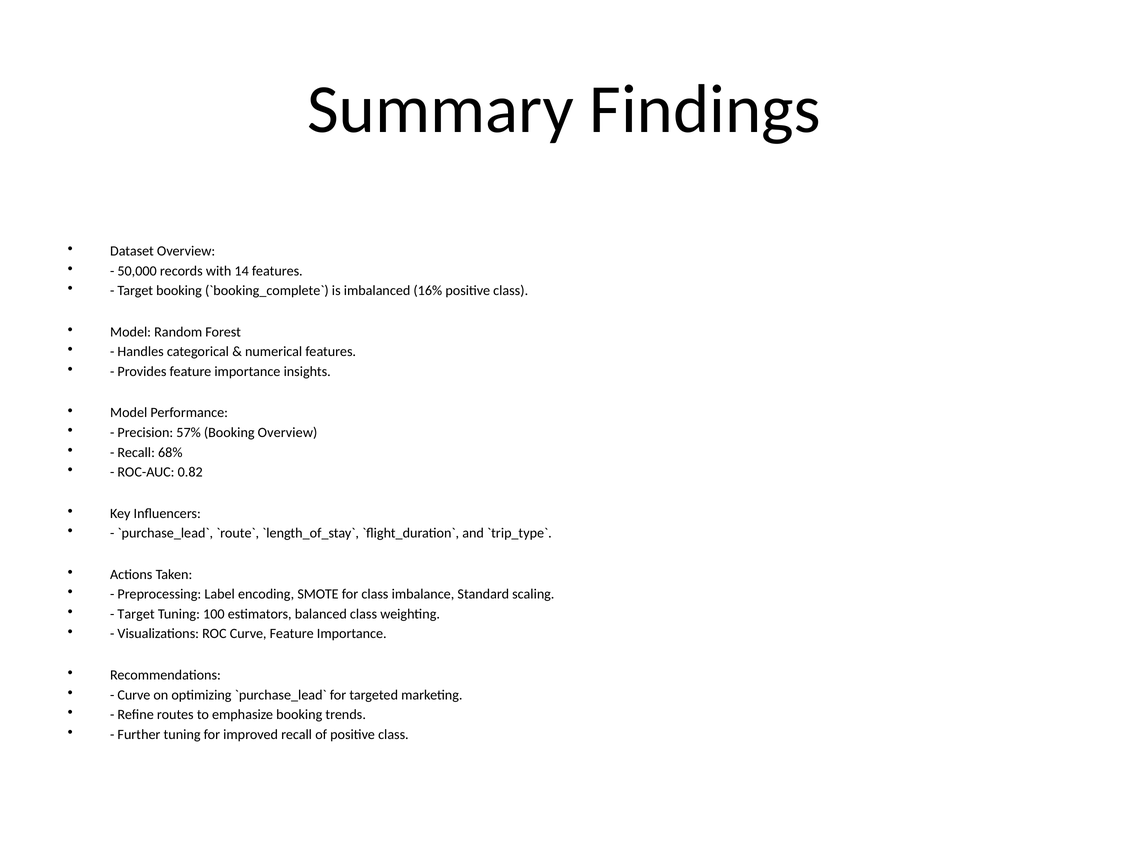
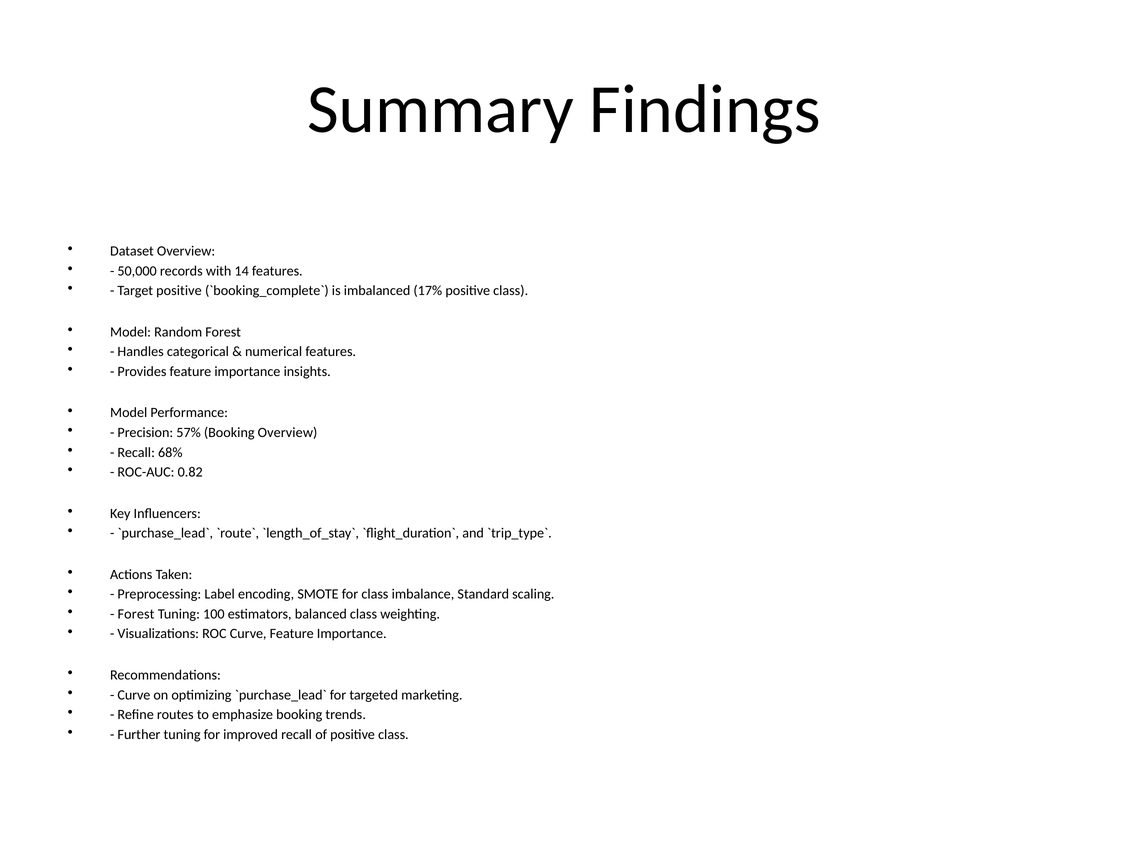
Target booking: booking -> positive (179, 291)
16%: 16% -> 17% (428, 291)
Target: Target -> Forest (136, 614)
